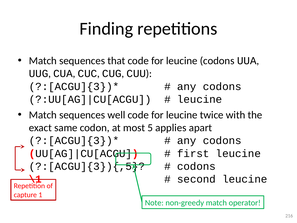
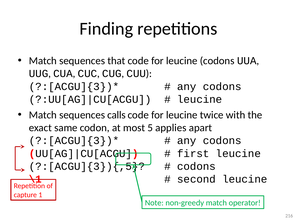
well: well -> calls (116, 115)
